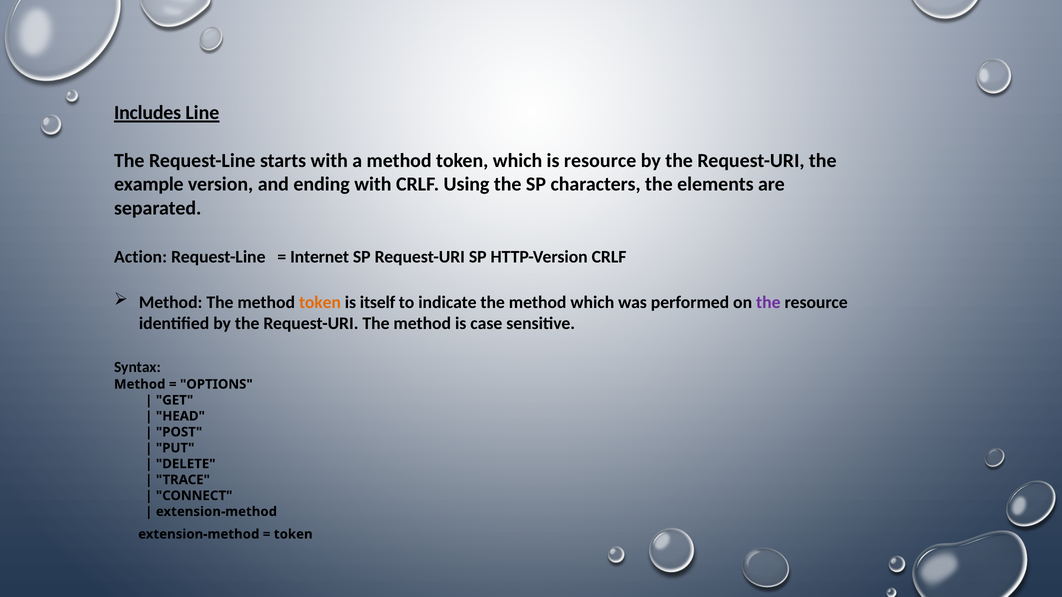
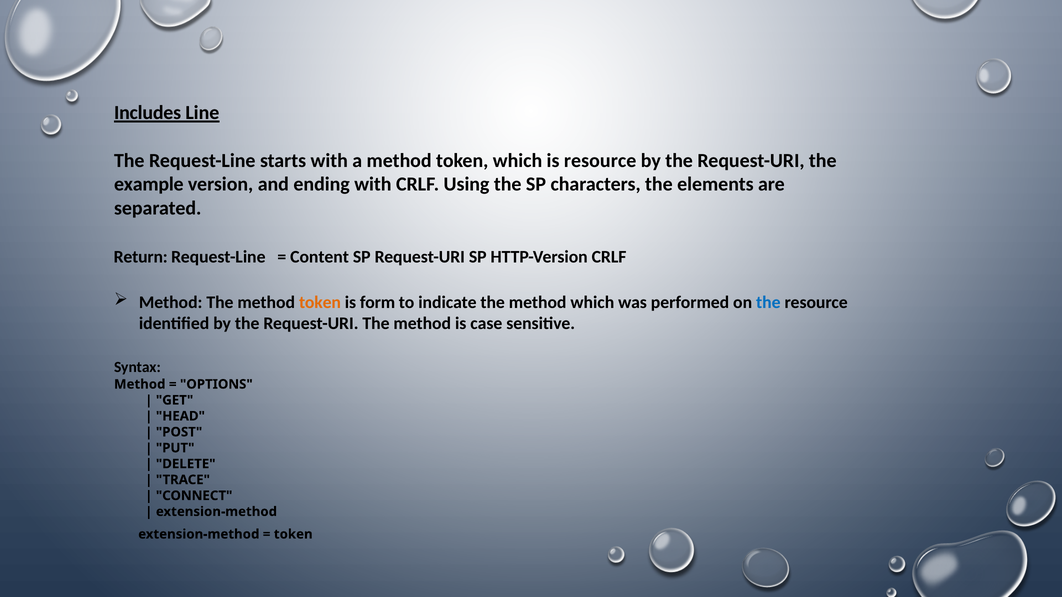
Action: Action -> Return (141, 257)
Internet: Internet -> Content (320, 257)
itself: itself -> form (378, 303)
the colour: purple -> blue (768, 303)
